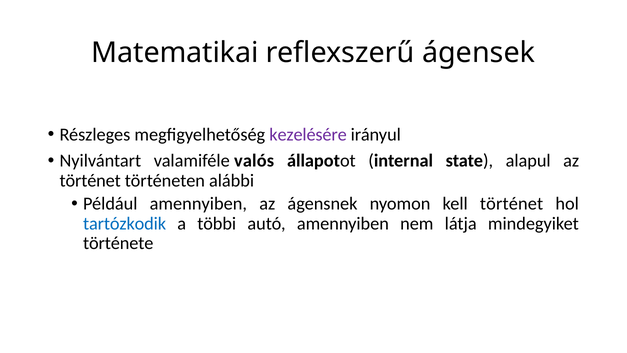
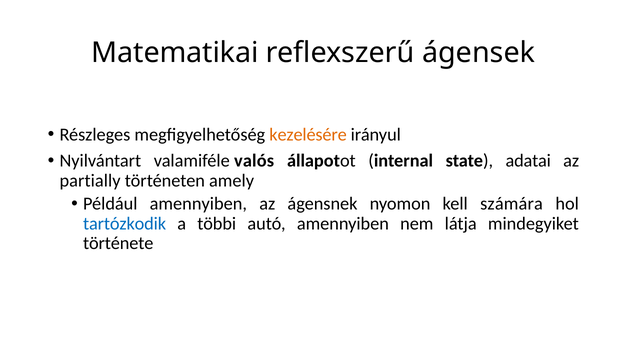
kezelésére colour: purple -> orange (308, 135)
alapul: alapul -> adatai (528, 161)
történet: történet -> partially (90, 181)
alábbi: alábbi -> amely (232, 181)
kell történet: történet -> számára (512, 204)
